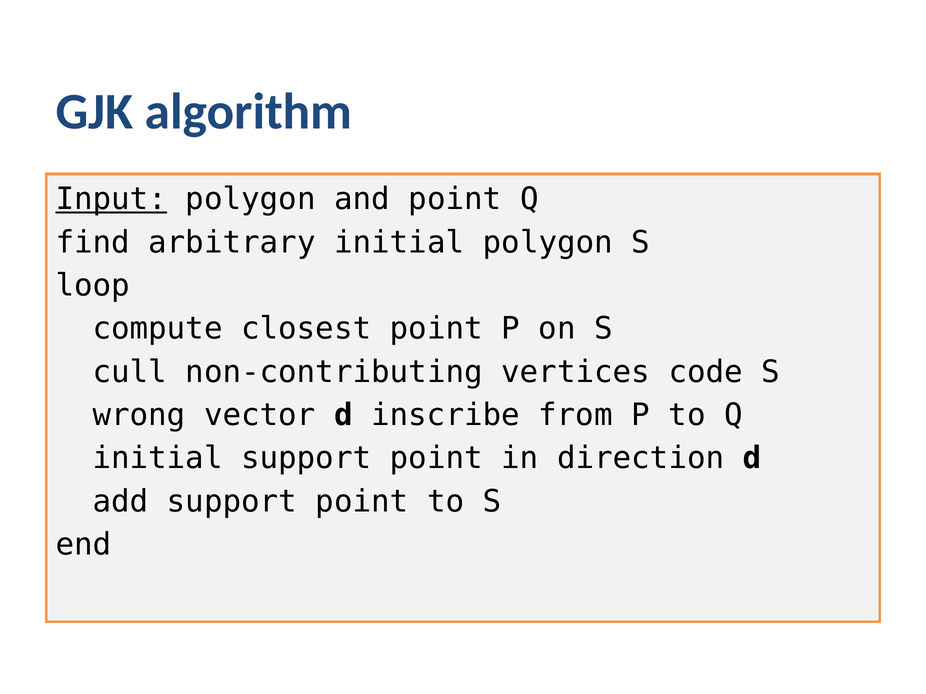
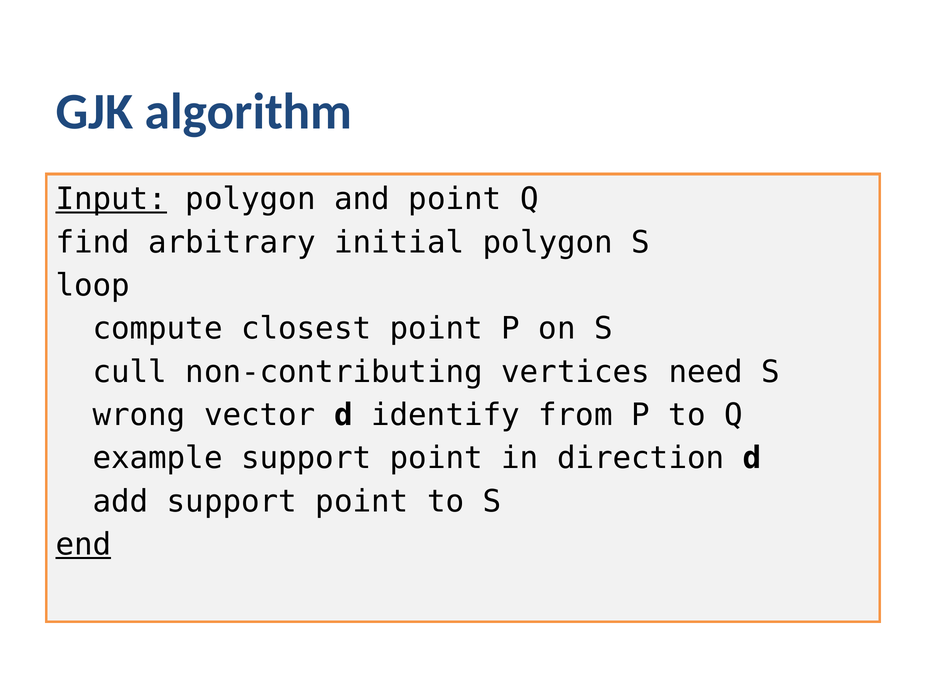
code: code -> need (706, 372)
inscribe: inscribe -> identify (446, 415)
initial: initial -> example (158, 459)
end underline: none -> present (83, 545)
